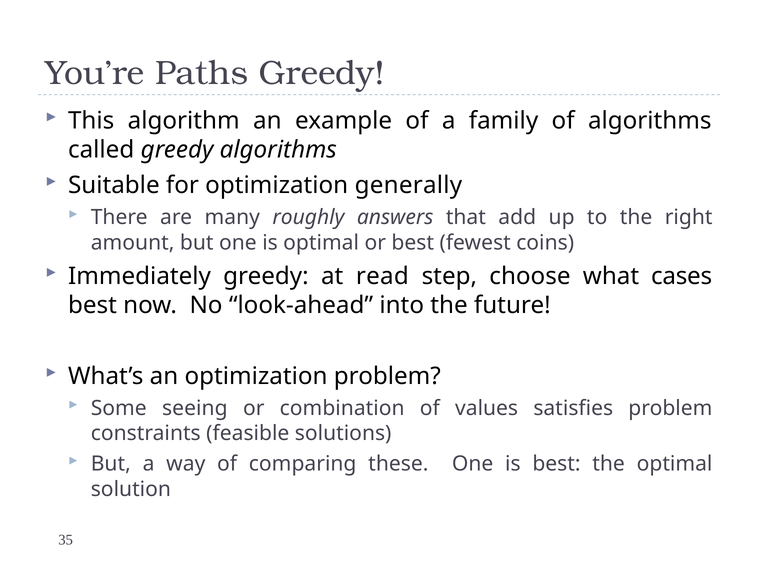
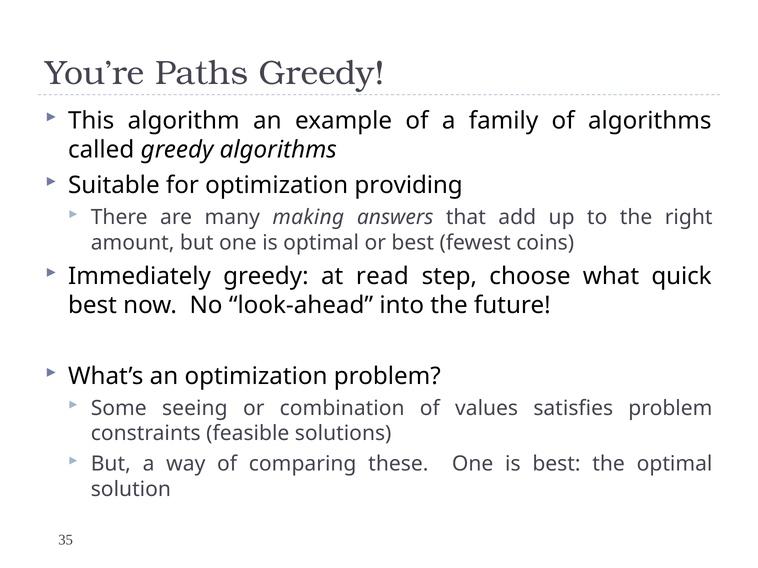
generally: generally -> providing (409, 185)
roughly: roughly -> making (308, 218)
cases: cases -> quick (682, 277)
